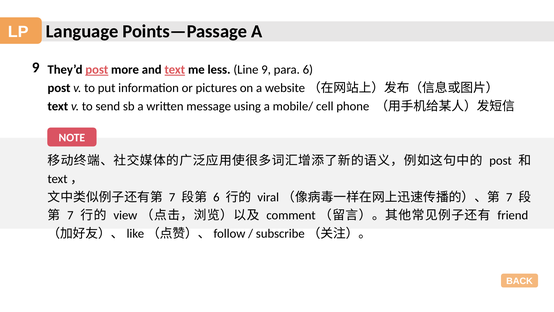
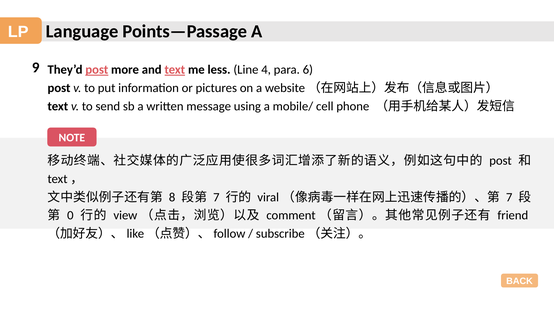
Line 9: 9 -> 4 (266, 70)
7: 7 -> 8 (172, 197)
6: 6 -> 7 (216, 197)
7: 7 -> 0 (70, 215)
